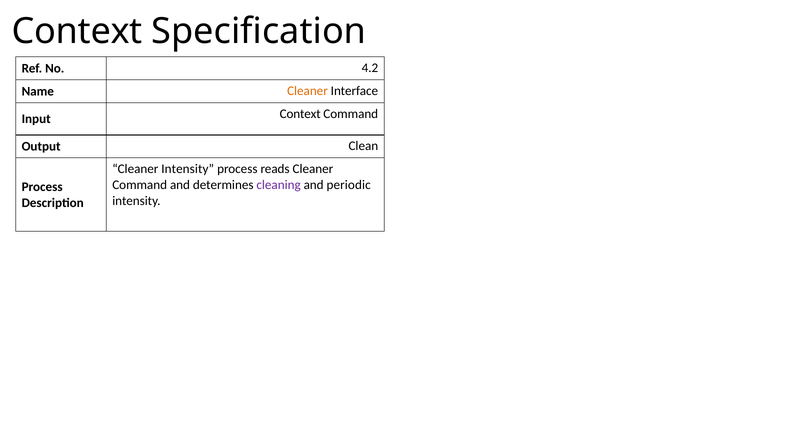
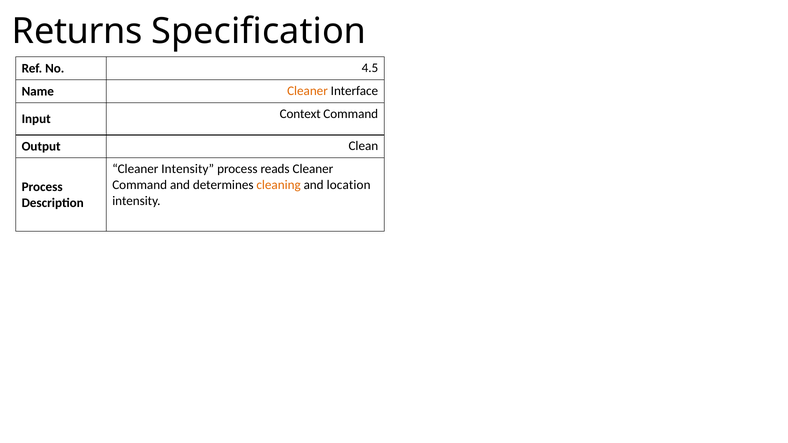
Context: Context -> Returns (77, 31)
4.2: 4.2 -> 4.5 (370, 68)
cleaning colour: purple -> orange (279, 185)
periodic: periodic -> location (349, 185)
